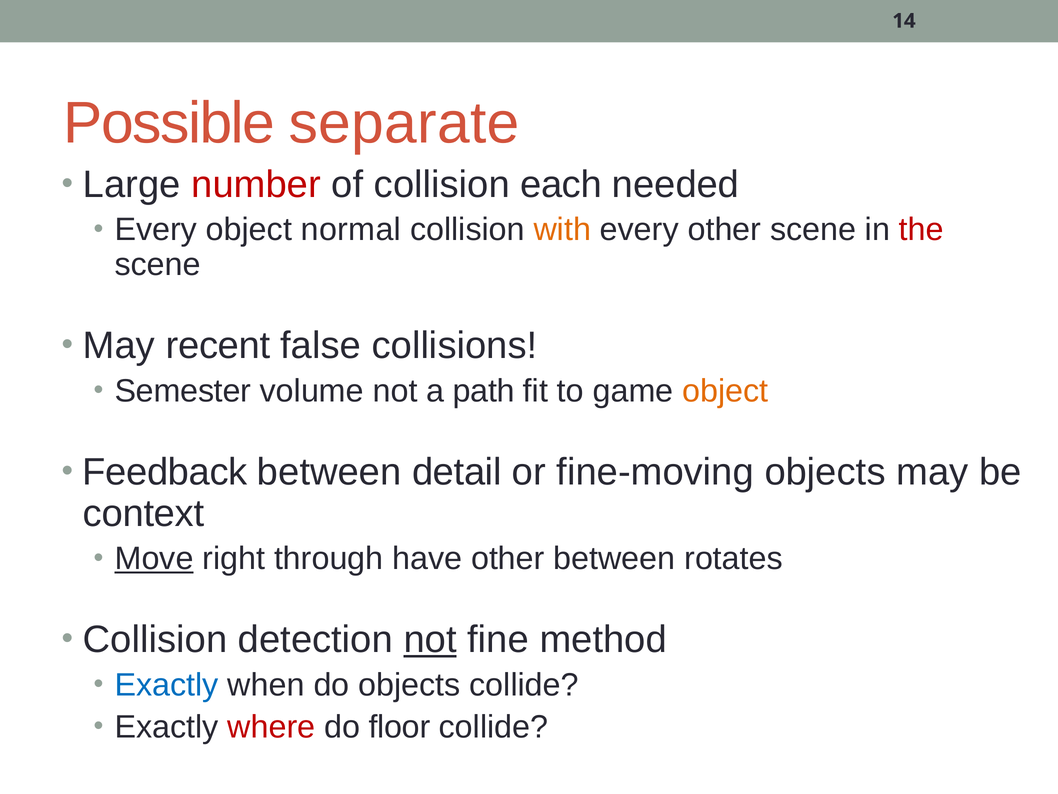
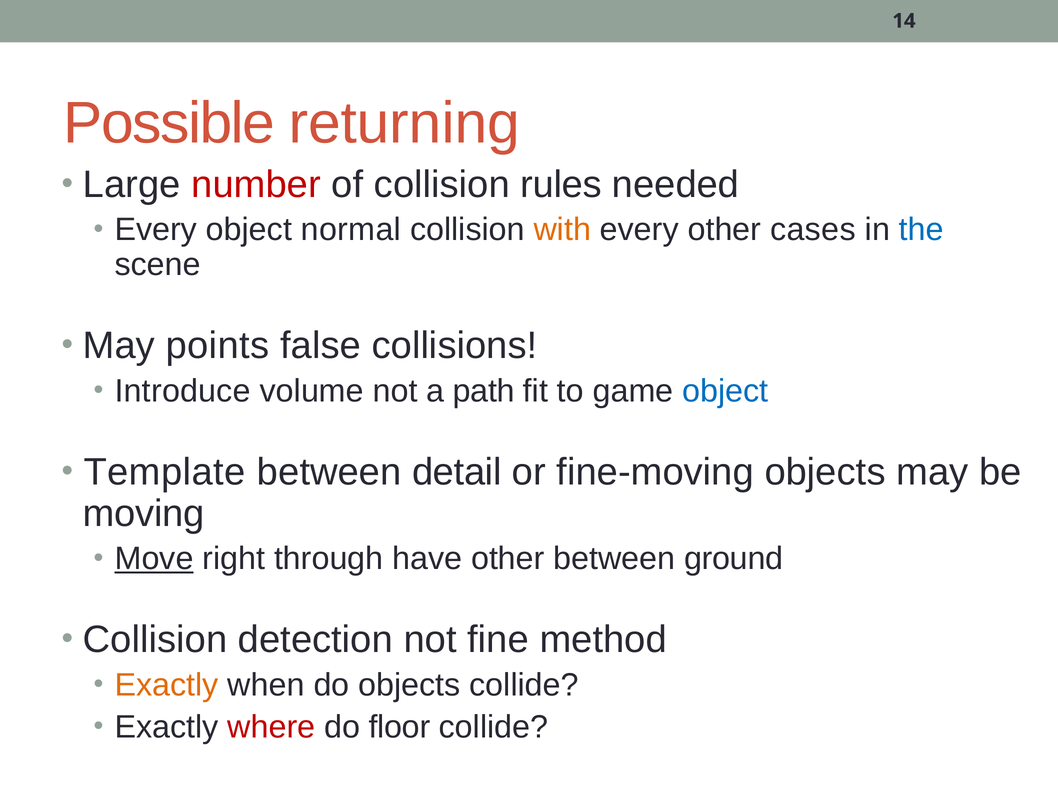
separate: separate -> returning (404, 123)
each: each -> rules (561, 184)
other scene: scene -> cases (813, 230)
the colour: red -> blue (921, 230)
recent: recent -> points (218, 346)
Semester: Semester -> Introduce (183, 391)
object colour: orange -> blue (725, 391)
Feedback: Feedback -> Template (165, 472)
context: context -> moving (144, 513)
rotates: rotates -> ground (734, 558)
not underline: present -> none (430, 639)
Exactly colour: blue -> orange (167, 685)
